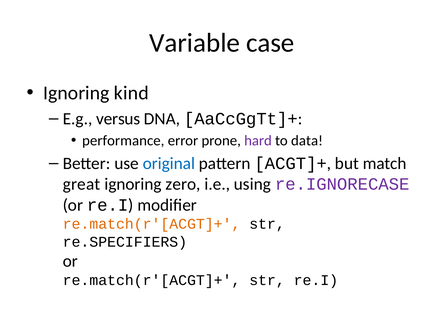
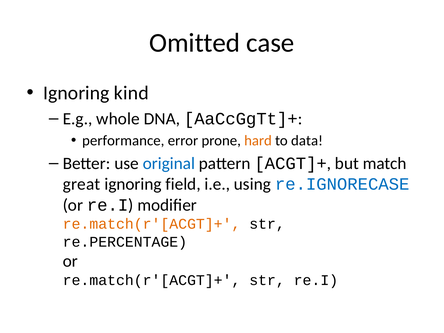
Variable: Variable -> Omitted (195, 43)
versus: versus -> whole (118, 119)
hard colour: purple -> orange (258, 141)
zero: zero -> field (183, 184)
re.IGNORECASE colour: purple -> blue (342, 184)
re.SPECIFIERS: re.SPECIFIERS -> re.PERCENTAGE (125, 242)
